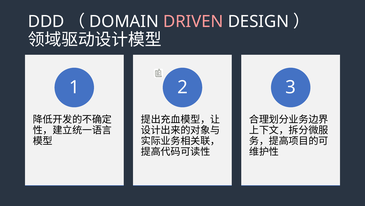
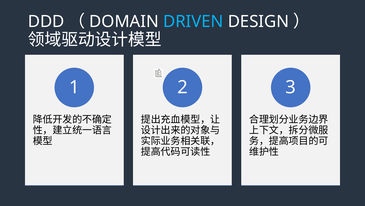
DRIVEN colour: pink -> light blue (193, 22)
